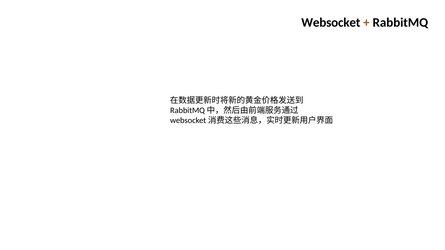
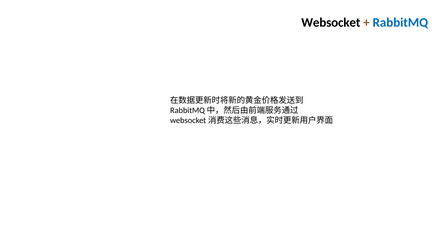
RabbitMQ colour: black -> blue (400, 22)
